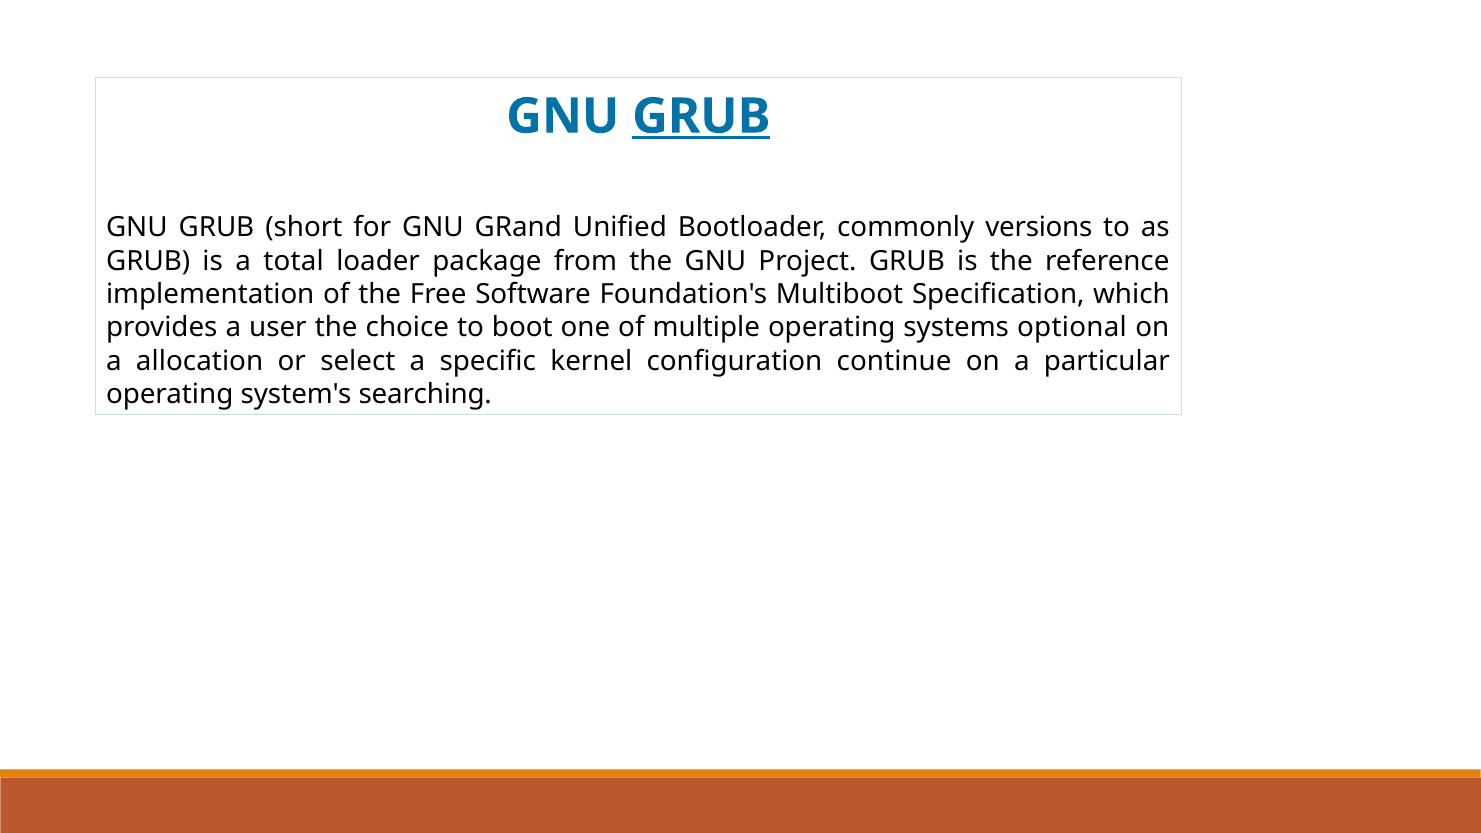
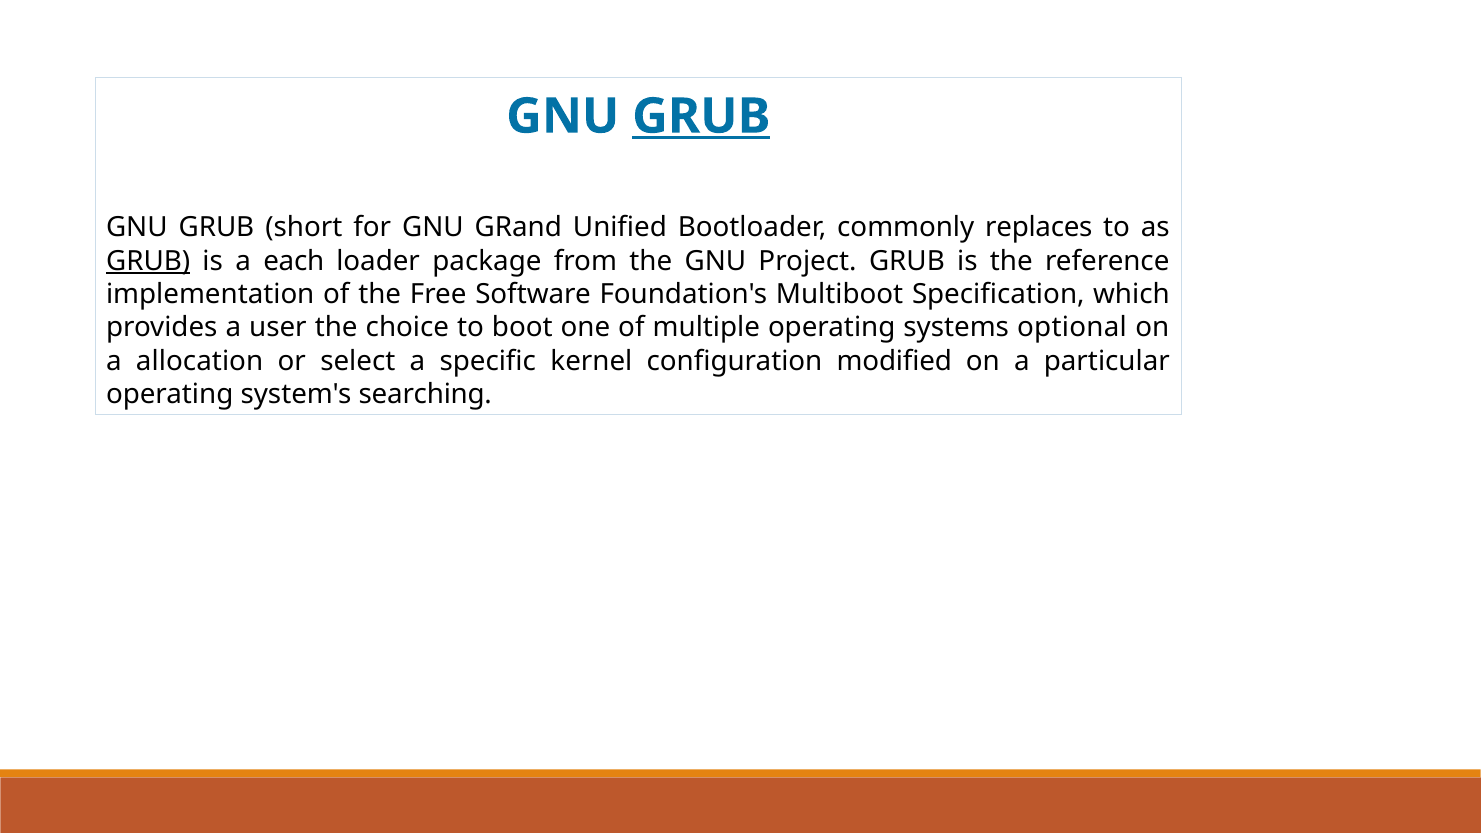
versions: versions -> replaces (1039, 228)
GRUB underline: none -> present (148, 261)
total: total -> each (294, 261)
continue: continue -> modified (894, 361)
